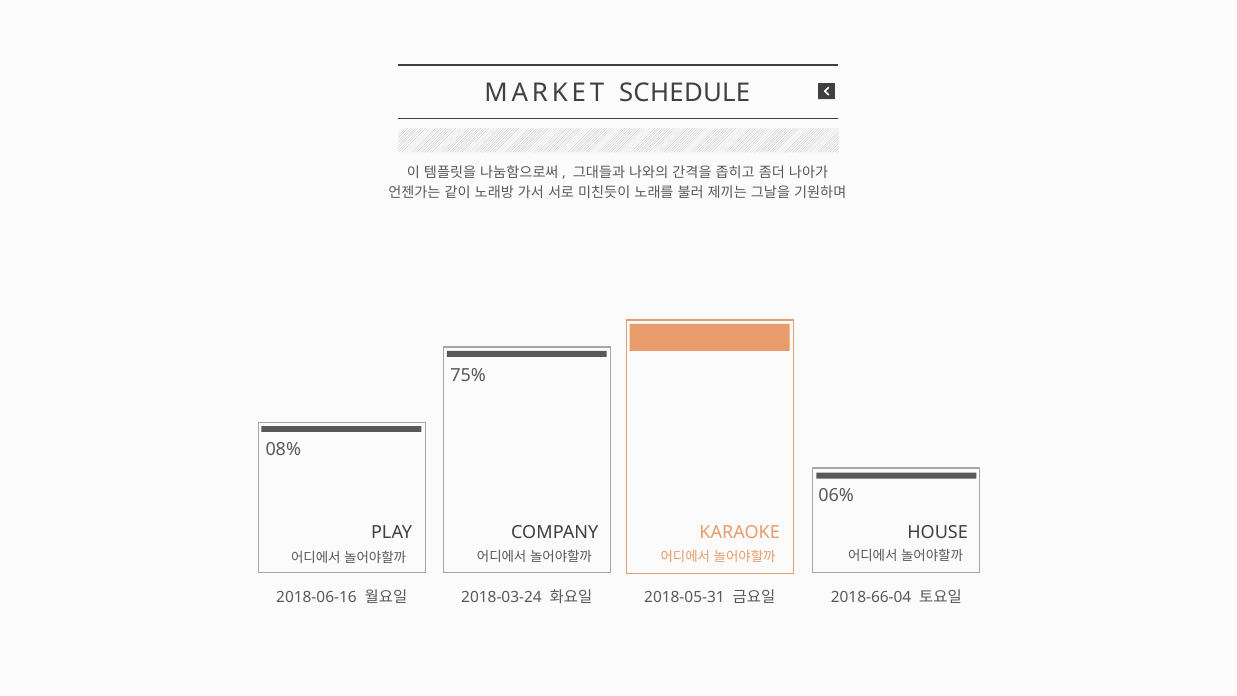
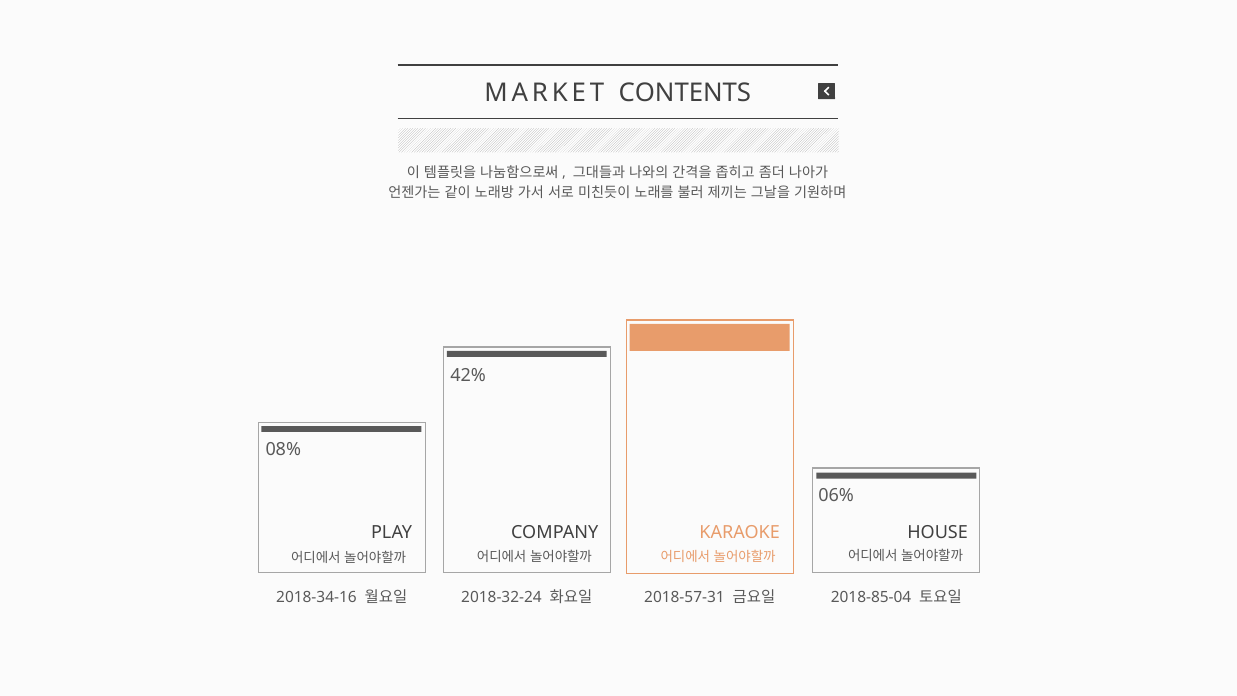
SCHEDULE: SCHEDULE -> CONTENTS (685, 93)
75%: 75% -> 42% (468, 376)
2018-06-16: 2018-06-16 -> 2018-34-16 (316, 598)
2018-03-24: 2018-03-24 -> 2018-32-24 (501, 598)
2018-05-31: 2018-05-31 -> 2018-57-31 (684, 598)
2018-66-04: 2018-66-04 -> 2018-85-04 (871, 598)
